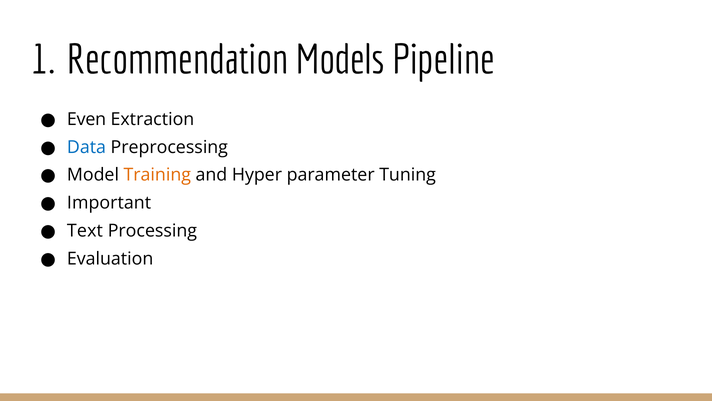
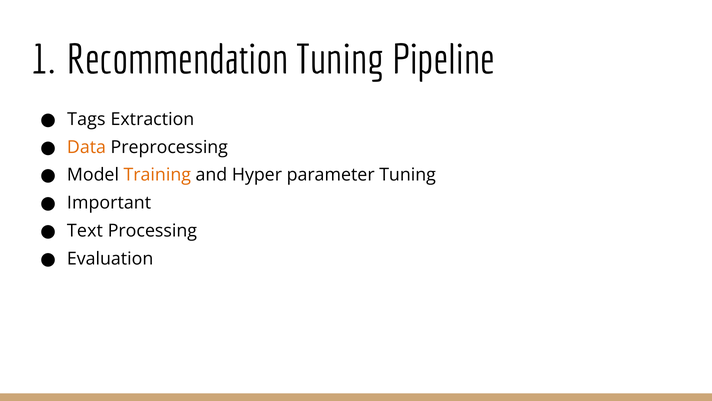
Recommendation Models: Models -> Tuning (340, 60)
Even: Even -> Tags (86, 119)
Data colour: blue -> orange (86, 147)
